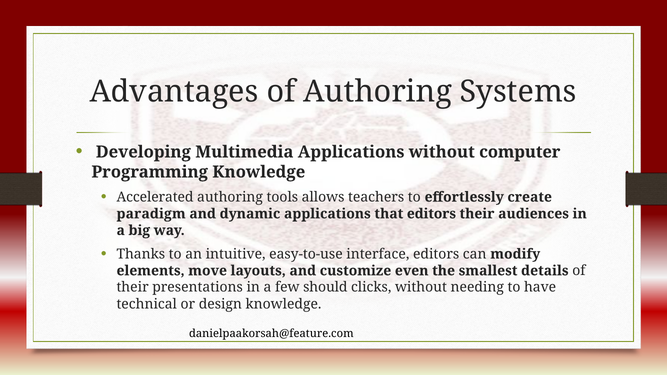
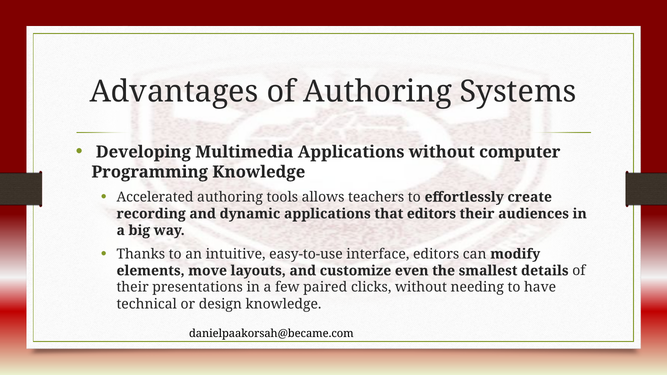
paradigm: paradigm -> recording (151, 214)
should: should -> paired (325, 288)
danielpaakorsah@feature.com: danielpaakorsah@feature.com -> danielpaakorsah@became.com (271, 334)
